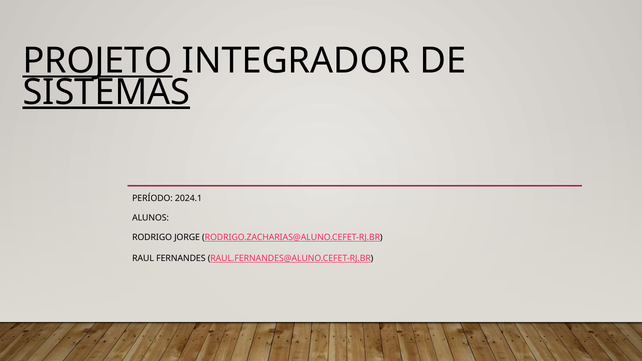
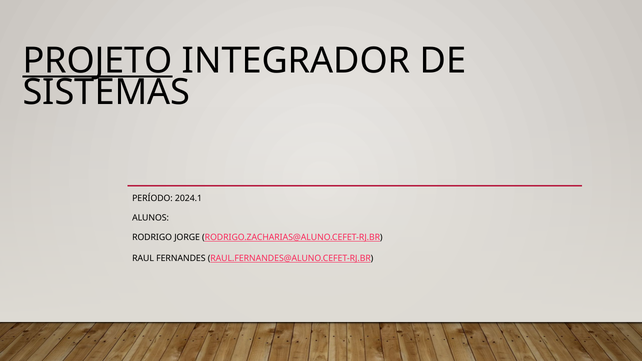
SISTEMAS underline: present -> none (106, 92)
